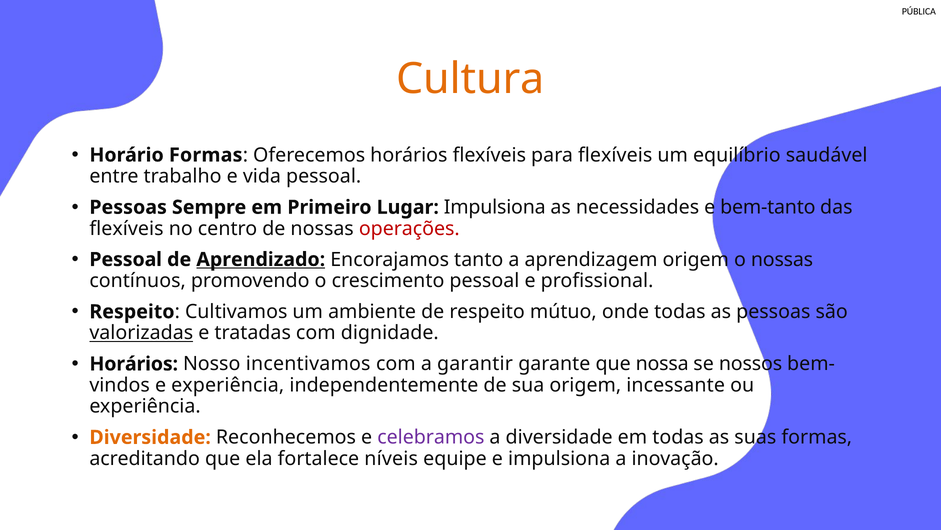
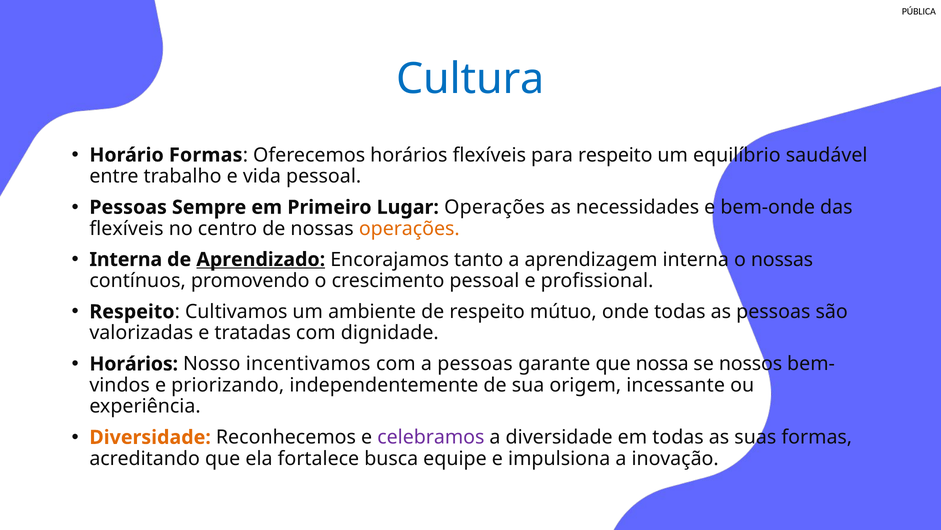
Cultura colour: orange -> blue (470, 79)
para flexíveis: flexíveis -> respeito (615, 155)
Lugar Impulsiona: Impulsiona -> Operações (495, 207)
bem-tanto: bem-tanto -> bem-onde (768, 207)
operações colour: red -> orange (409, 228)
Pessoal: Pessoal -> Interna (126, 259)
aprendizagem origem: origem -> interna (696, 259)
valorizadas underline: present -> none (141, 333)
a garantir: garantir -> pessoas (475, 364)
e experiência: experiência -> priorizando (228, 385)
níveis: níveis -> busca (391, 458)
